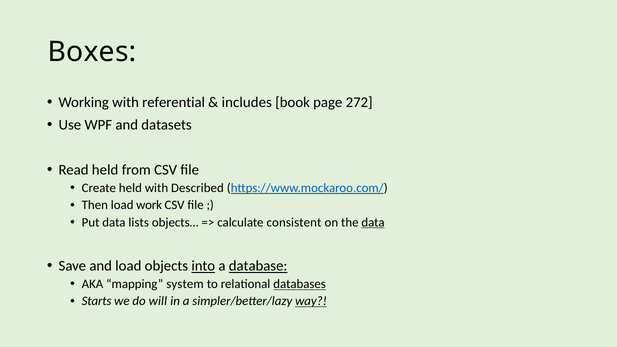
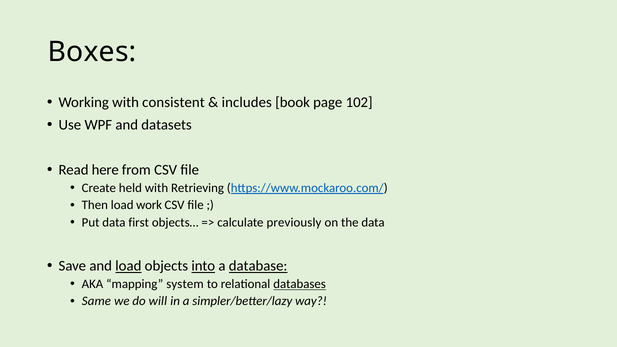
referential: referential -> consistent (173, 103)
272: 272 -> 102 (359, 103)
Read held: held -> here (105, 170)
Described: Described -> Retrieving (197, 188)
lists: lists -> first (139, 222)
consistent: consistent -> previously (294, 222)
data underline: present -> none (373, 222)
load underline: none -> present (128, 266)
Starts: Starts -> Same (96, 301)
way underline: present -> none (311, 301)
